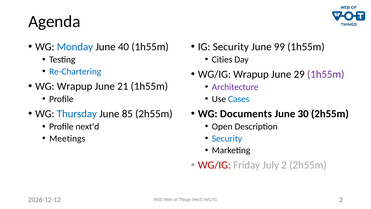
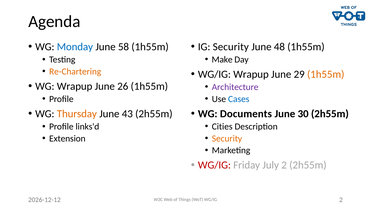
40: 40 -> 58 (123, 47)
99: 99 -> 48 (279, 47)
Cities: Cities -> Make (222, 59)
Re-Chartering colour: blue -> orange (75, 71)
1h55m colour: purple -> orange (326, 74)
21: 21 -> 26 (123, 86)
Thursday colour: blue -> orange (77, 114)
85: 85 -> 43 (127, 114)
Open: Open -> Cities (222, 126)
next'd: next'd -> links'd (87, 126)
Security colour: blue -> orange (227, 138)
Meetings: Meetings -> Extension (67, 138)
